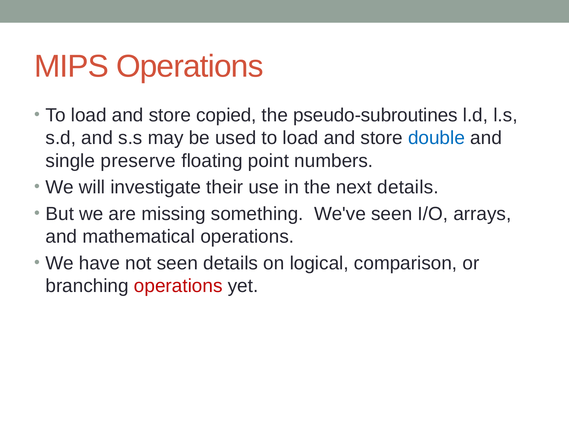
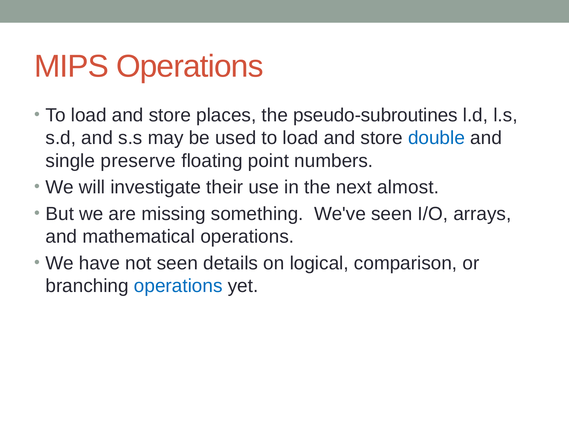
copied: copied -> places (226, 115)
next details: details -> almost (408, 187)
operations colour: red -> blue (178, 286)
